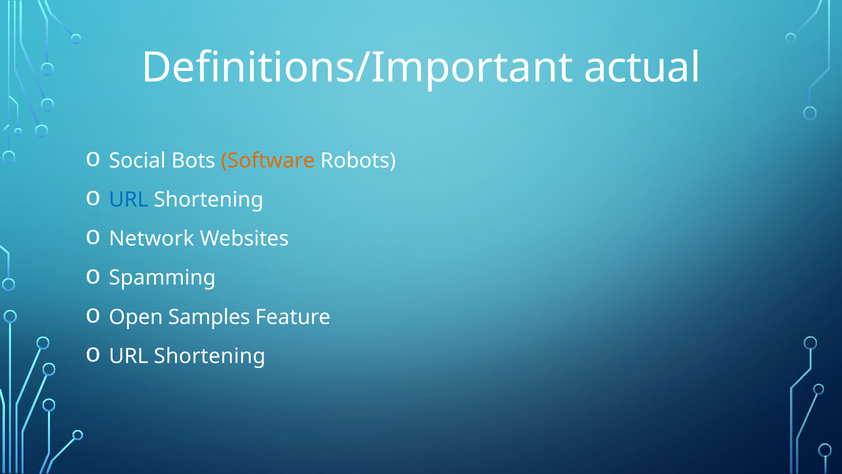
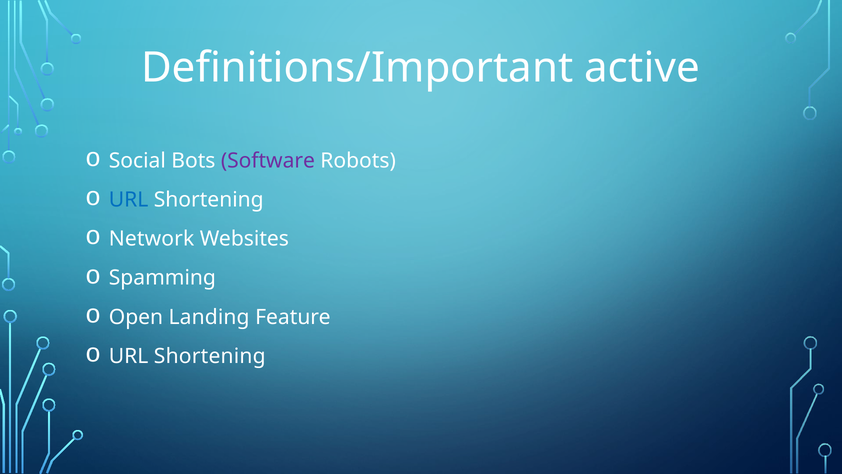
actual: actual -> active (642, 68)
Software colour: orange -> purple (268, 161)
Samples: Samples -> Landing (209, 317)
